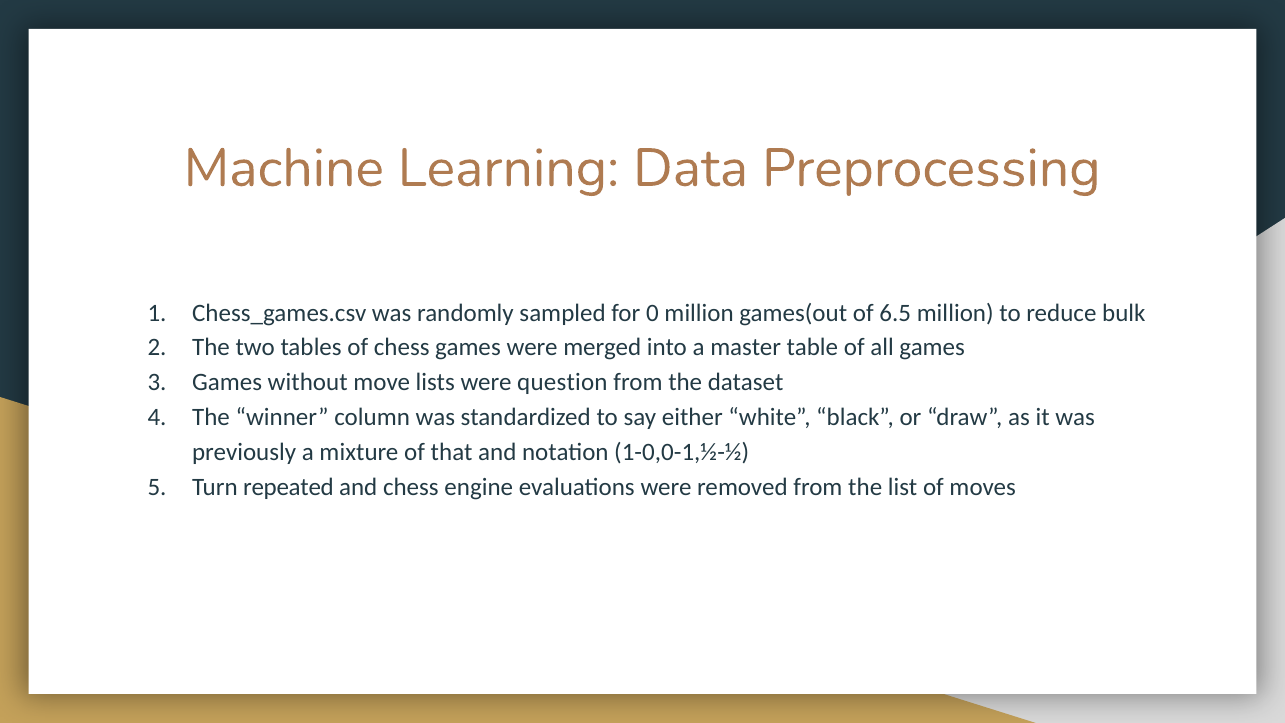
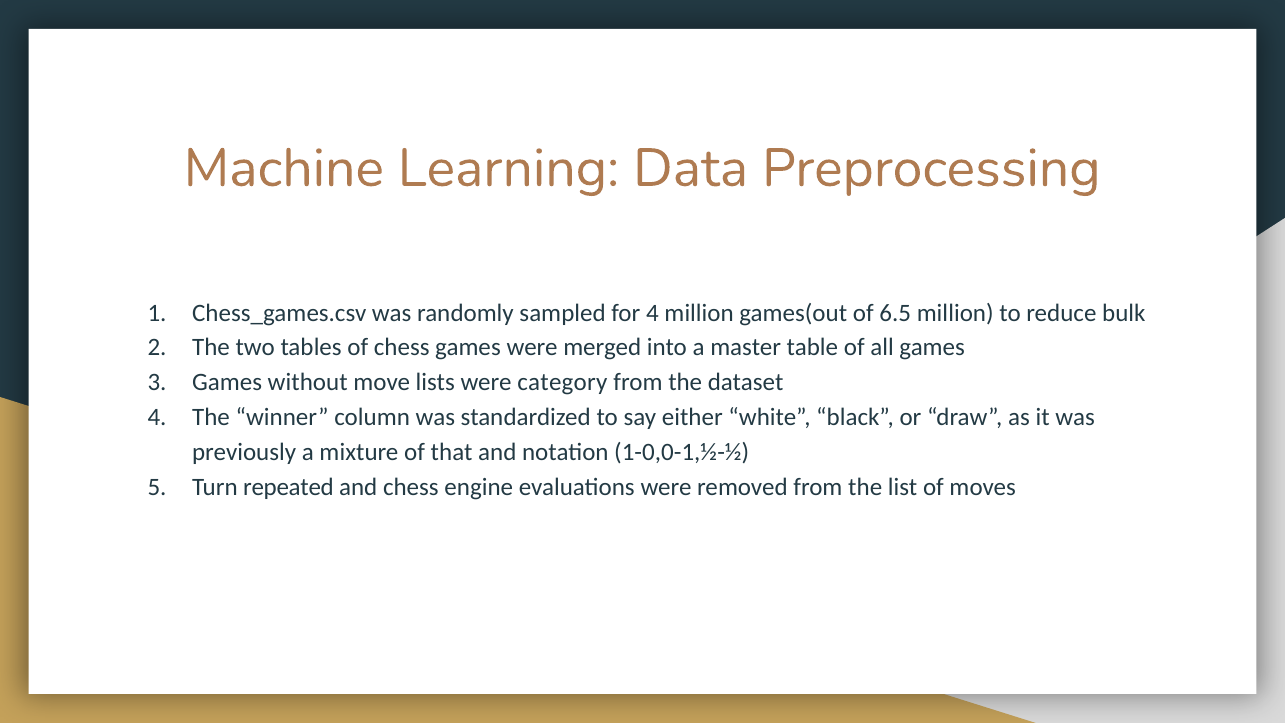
for 0: 0 -> 4 (652, 313)
question: question -> category (562, 383)
